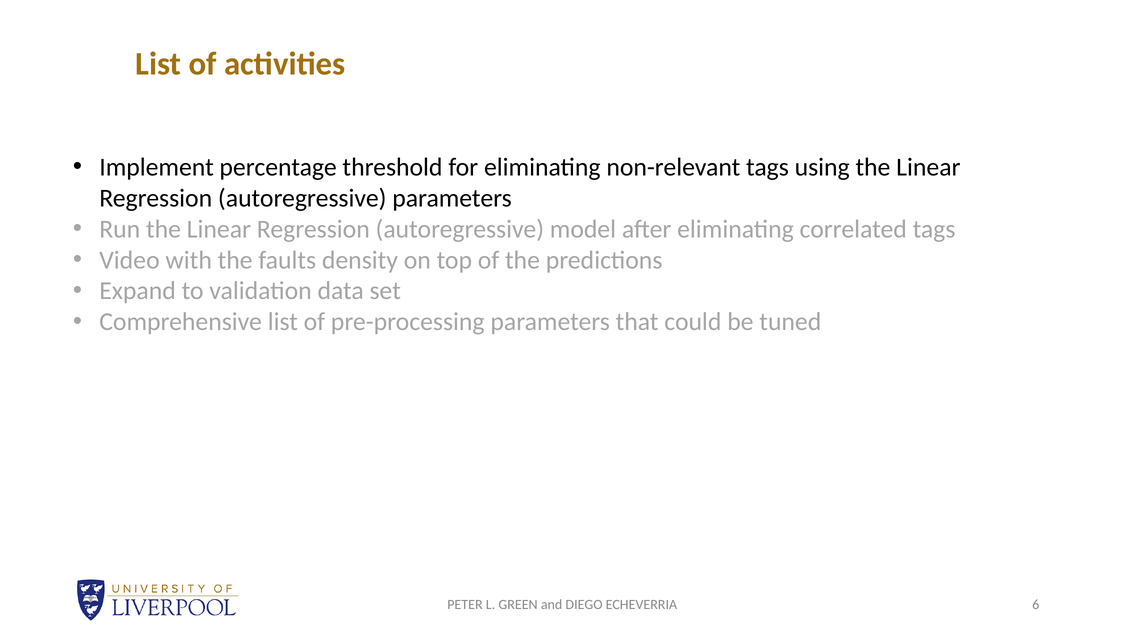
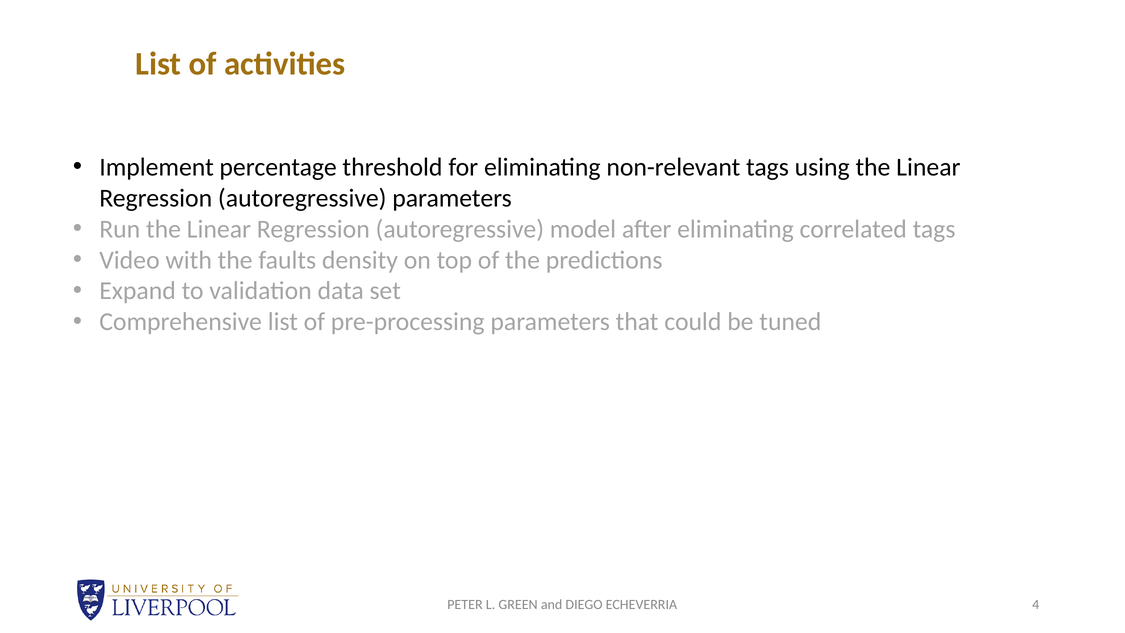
6: 6 -> 4 (1036, 604)
